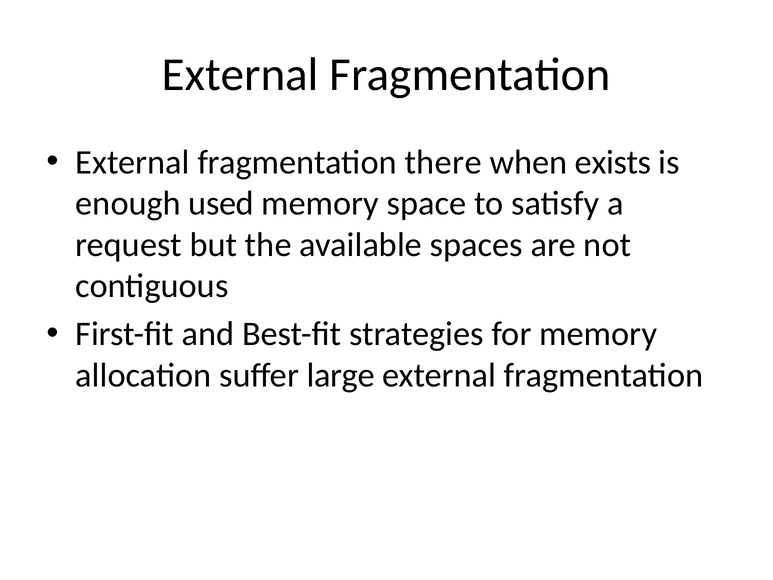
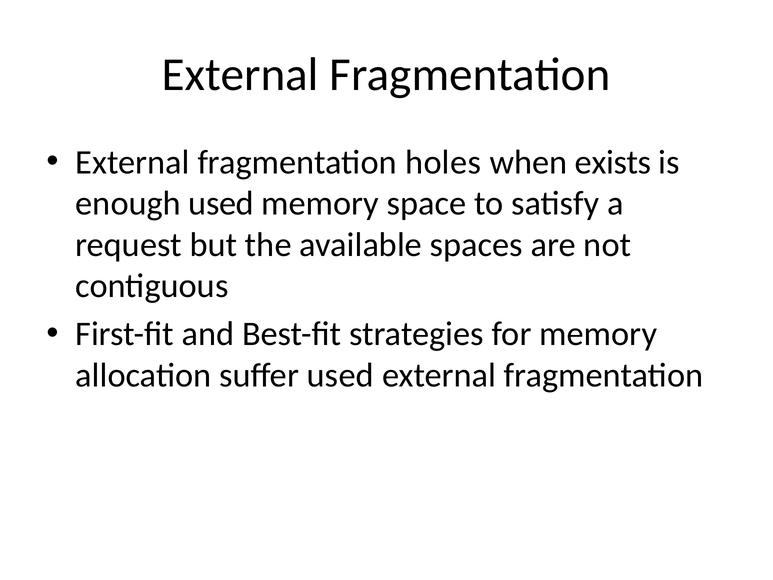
there: there -> holes (443, 162)
suffer large: large -> used (340, 375)
